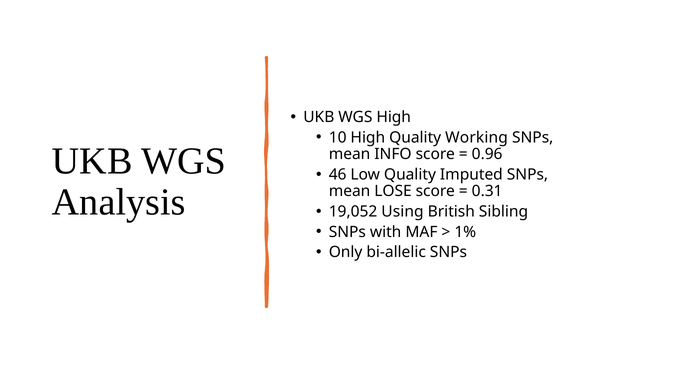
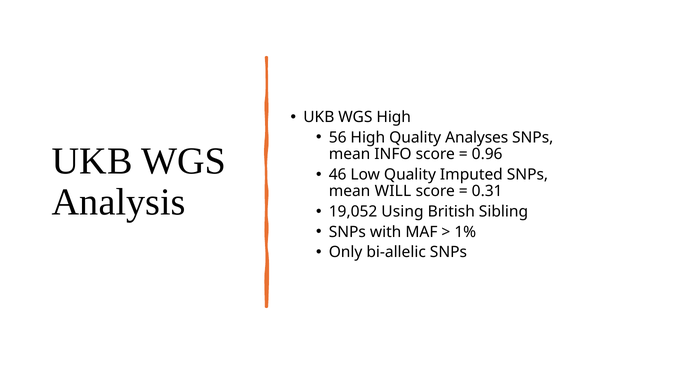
10: 10 -> 56 (338, 137)
Working: Working -> Analyses (477, 137)
LOSE: LOSE -> WILL (393, 191)
